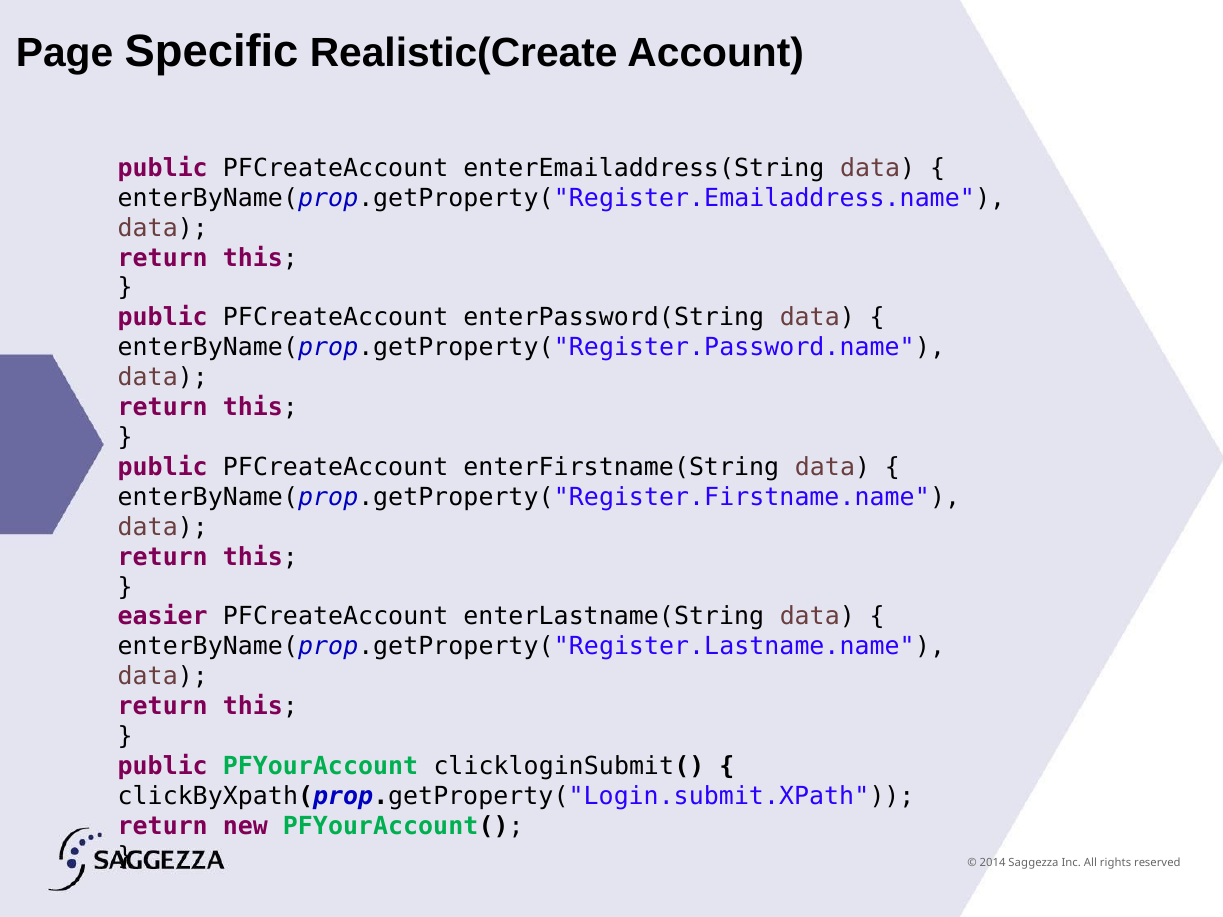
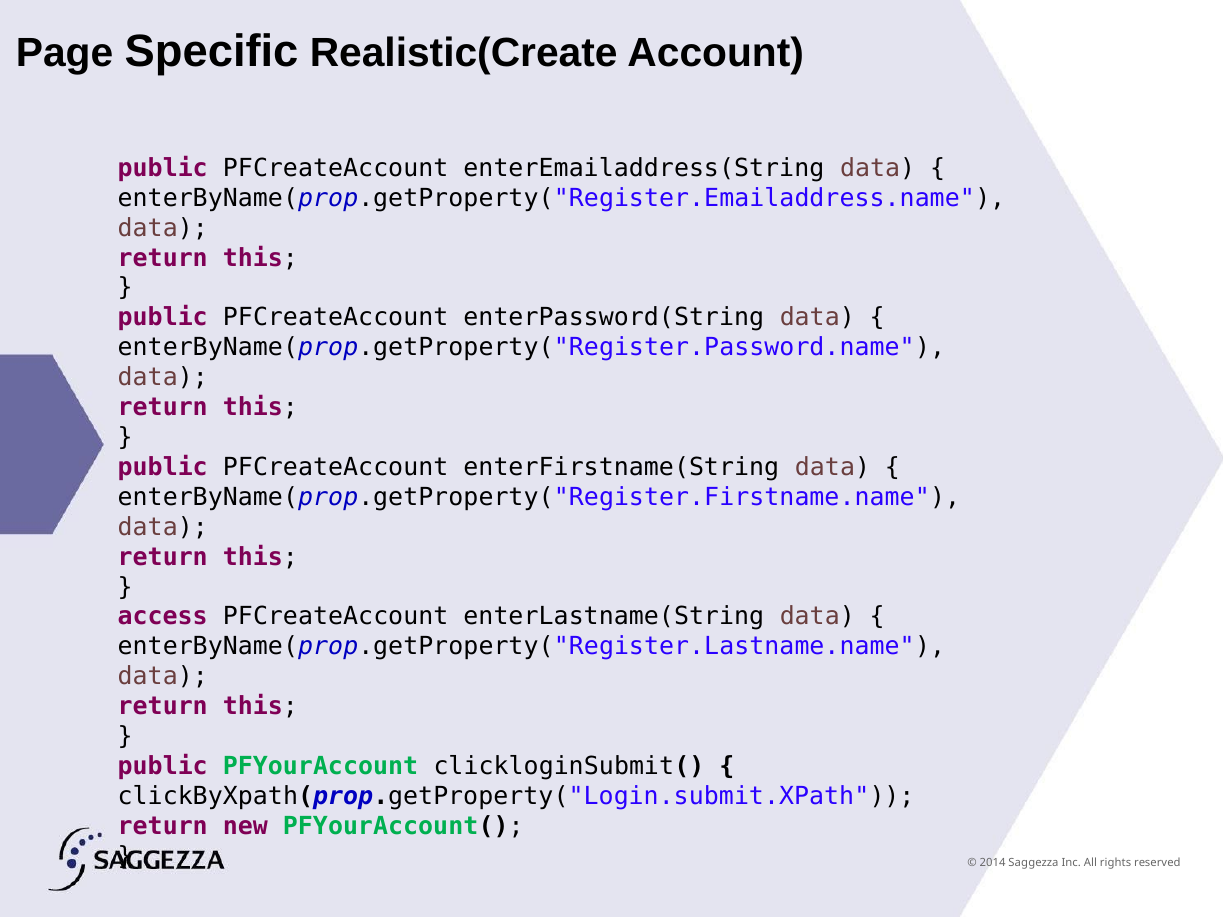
easier: easier -> access (163, 617)
